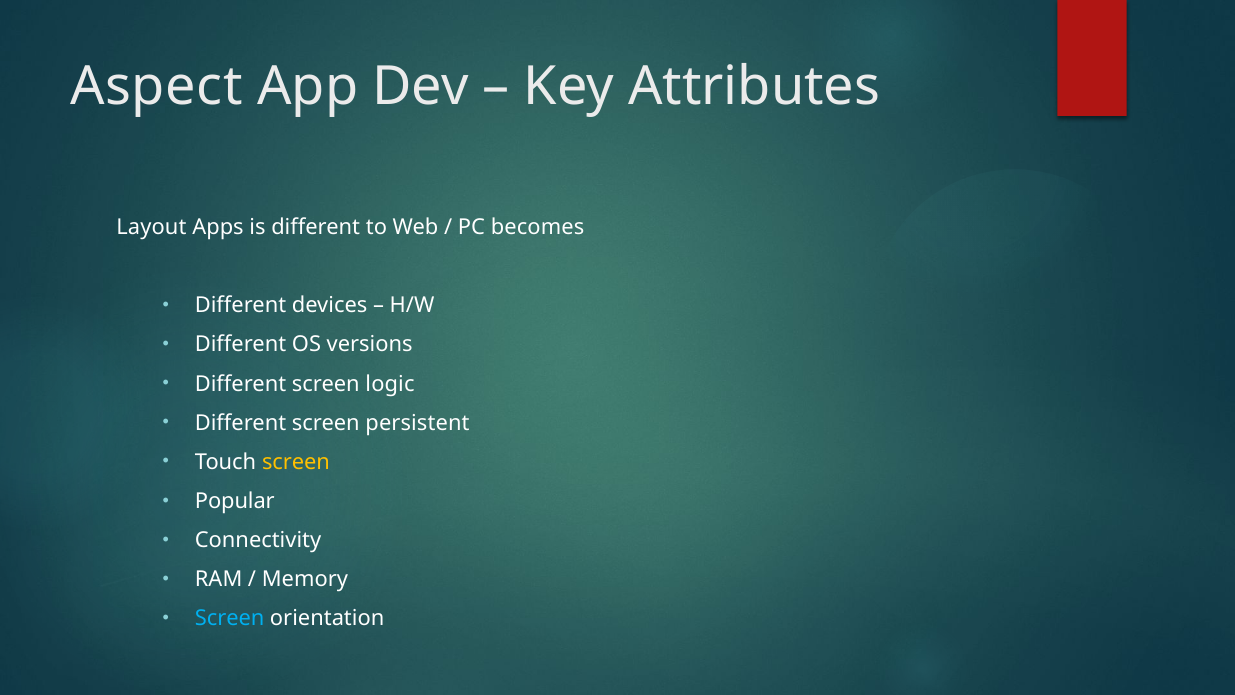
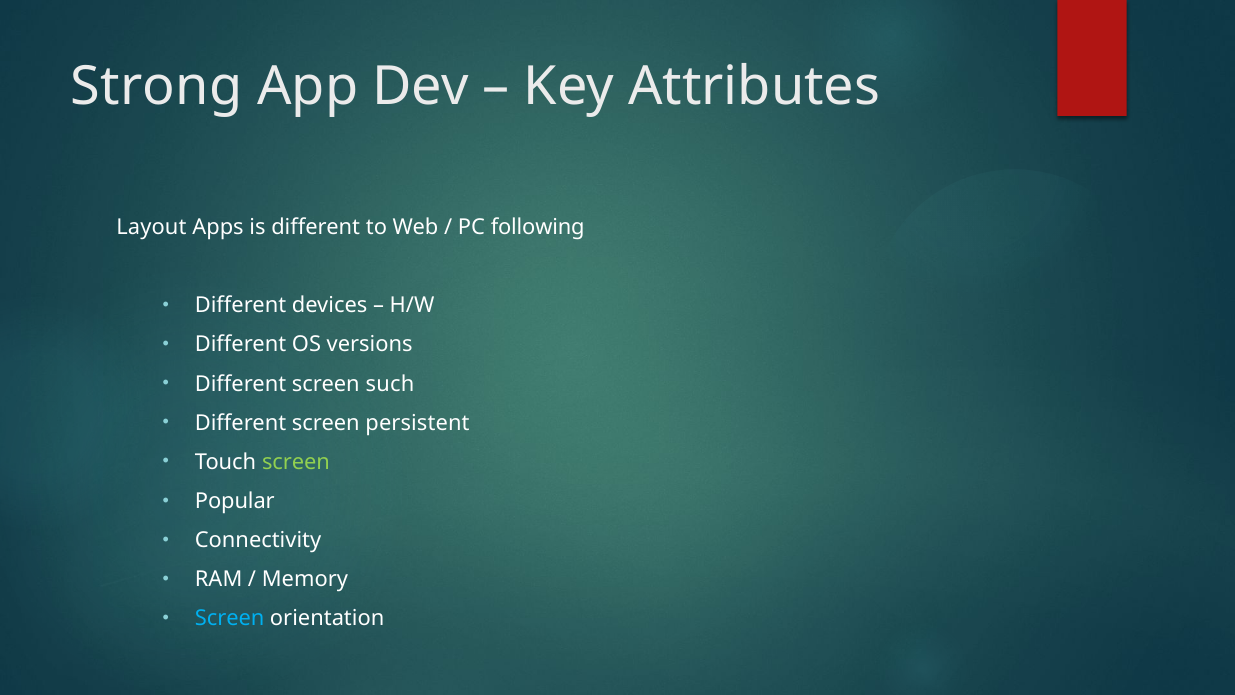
Aspect: Aspect -> Strong (157, 87)
becomes: becomes -> following (538, 227)
logic: logic -> such (390, 384)
screen colour: yellow -> light green (296, 462)
